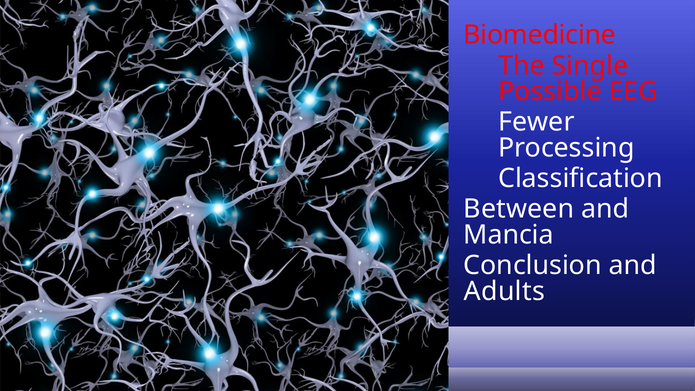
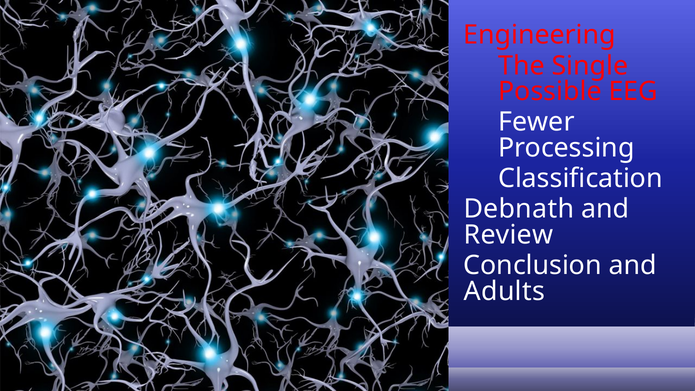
Biomedicine: Biomedicine -> Engineering (540, 35)
Between: Between -> Debnath (519, 209)
Mancia: Mancia -> Review (509, 235)
